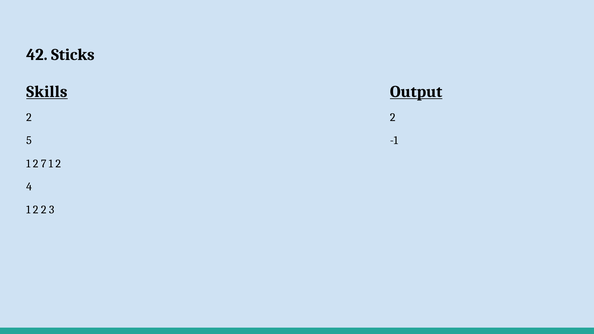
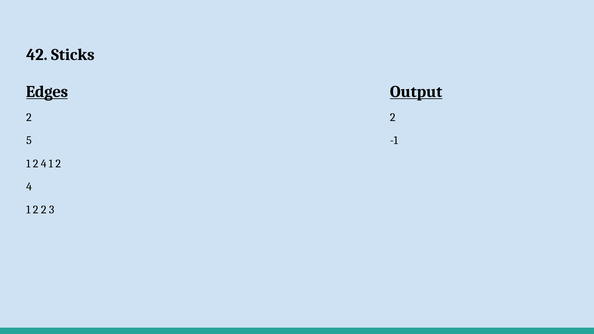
Skills: Skills -> Edges (47, 92)
7: 7 -> 4 (44, 164)
